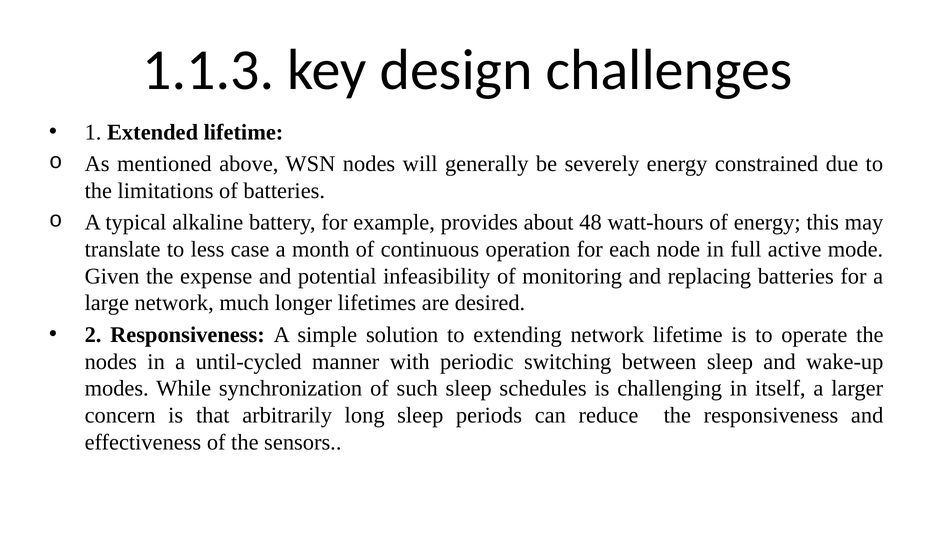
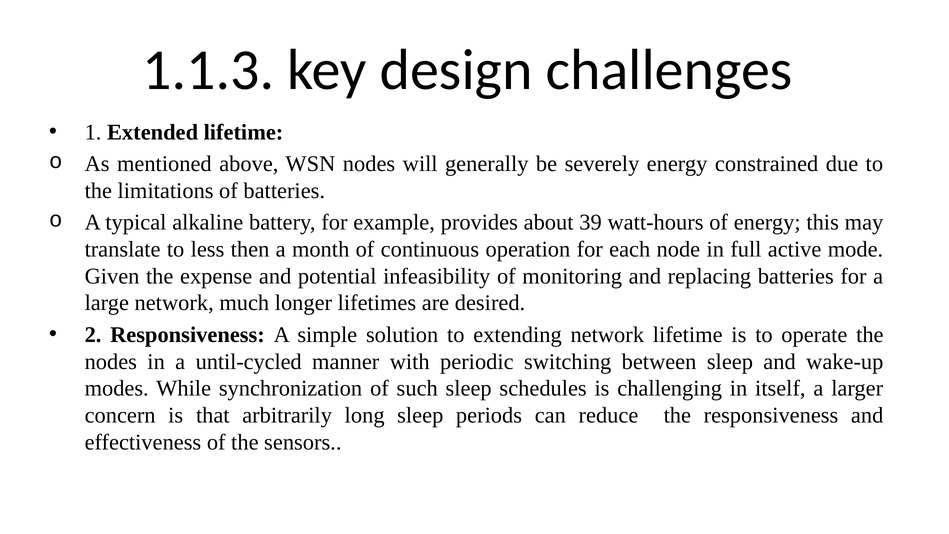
48: 48 -> 39 (591, 222)
case: case -> then (250, 249)
